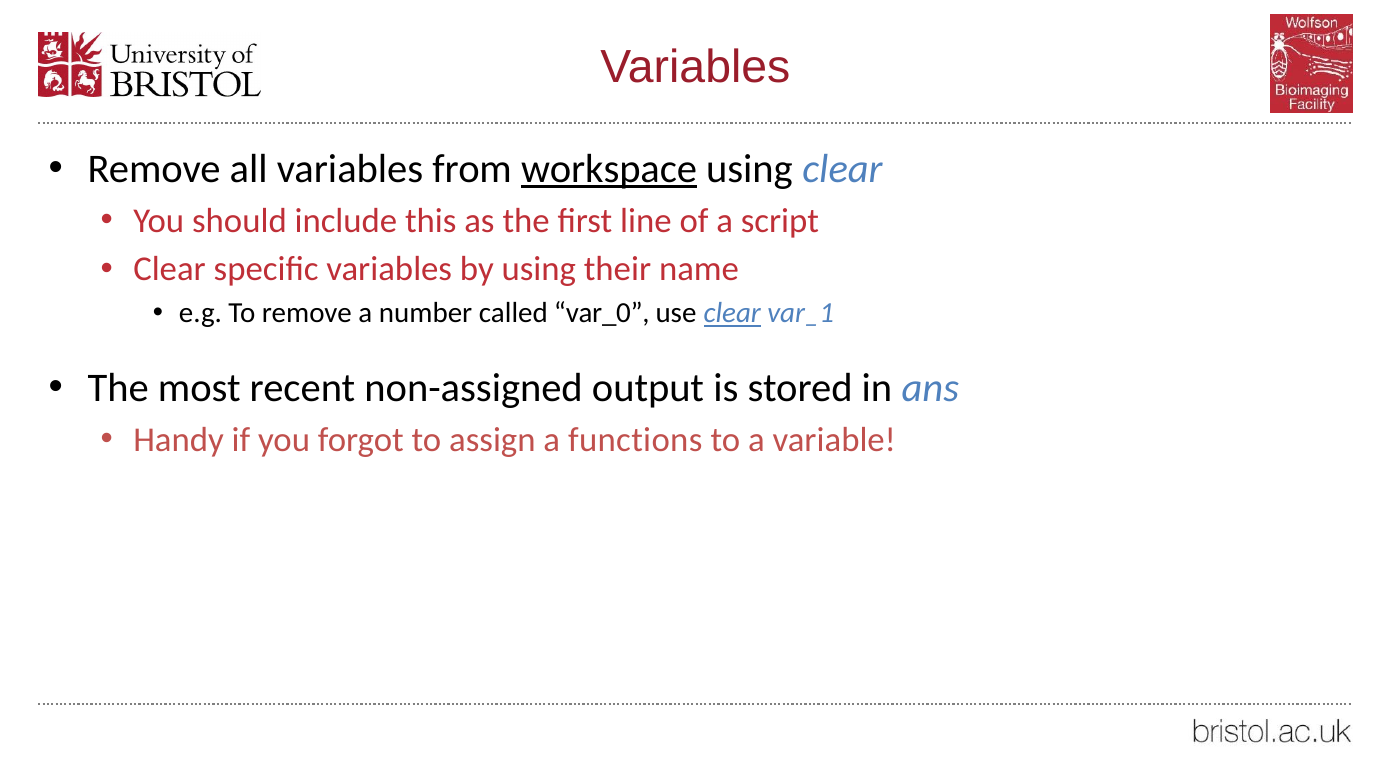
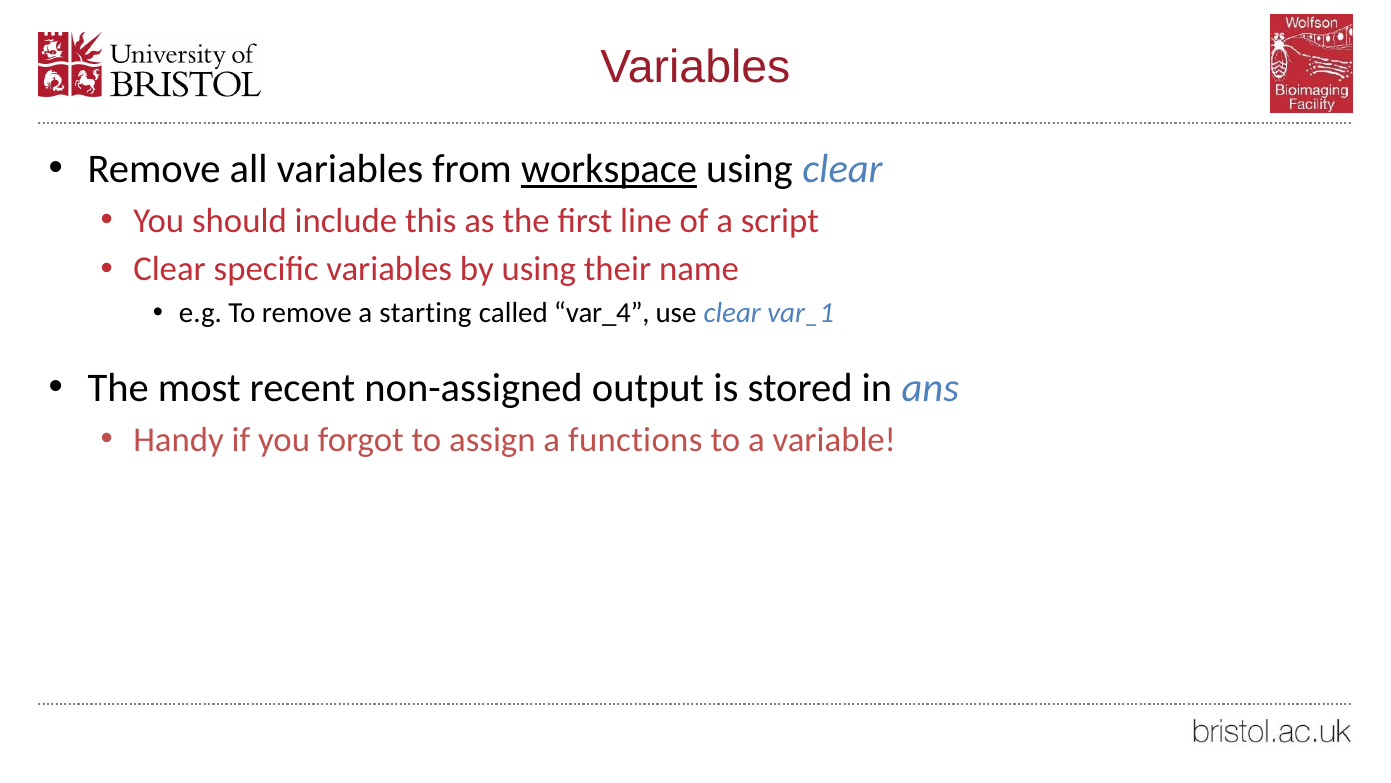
number: number -> starting (425, 313)
var_0: var_0 -> var_4 (602, 313)
clear underline: present -> none (732, 313)
